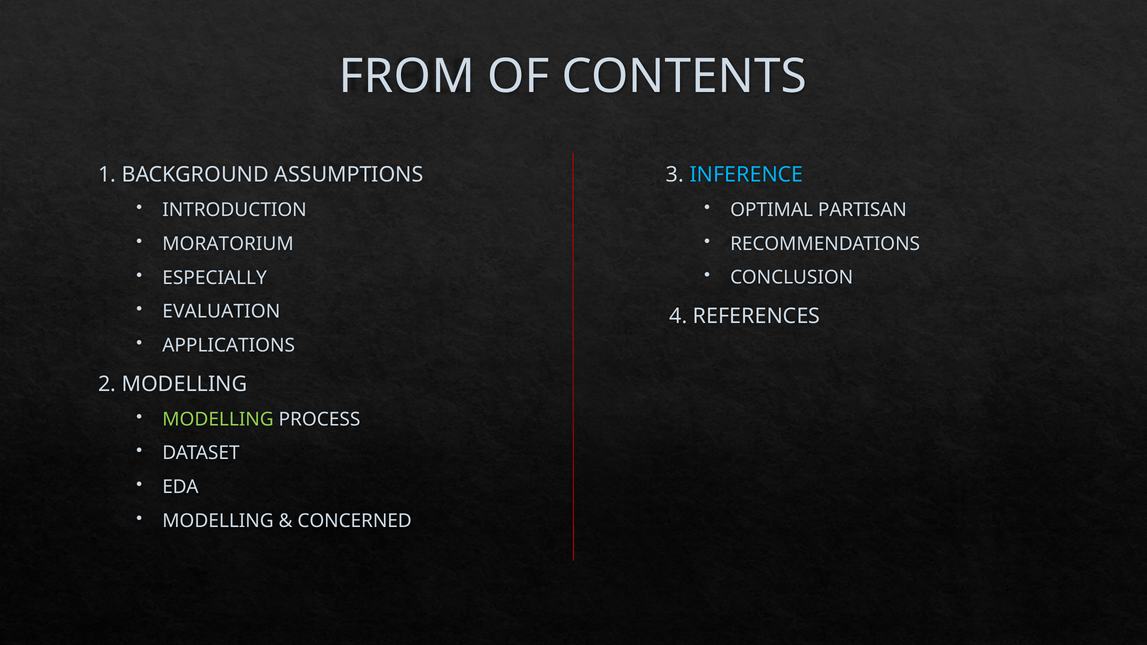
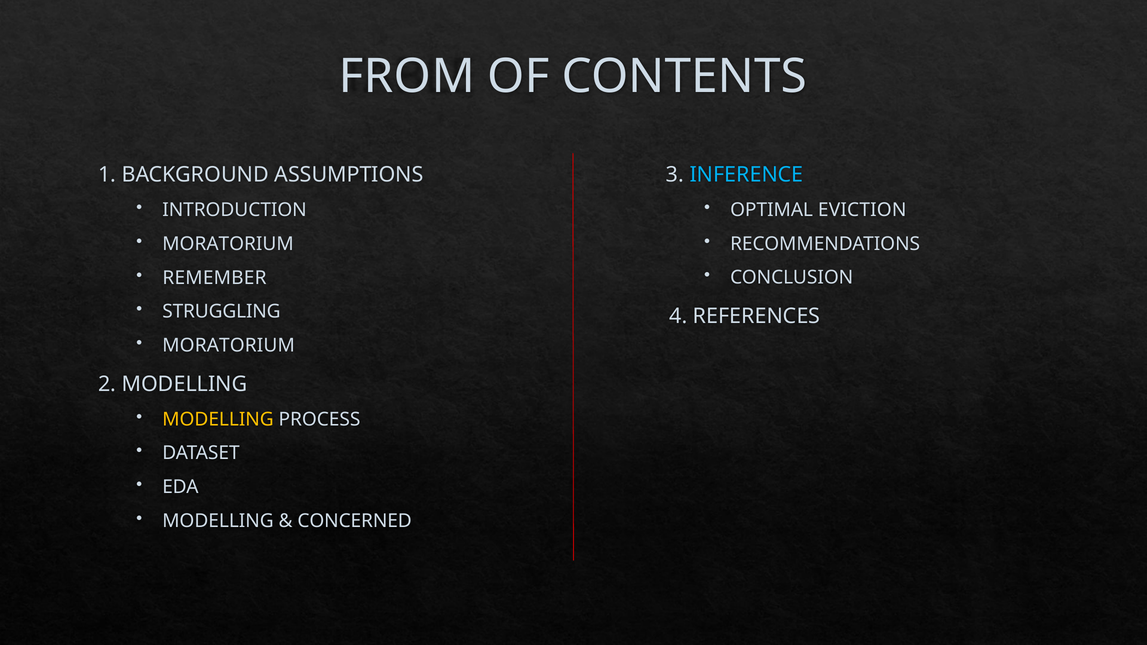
PARTISAN: PARTISAN -> EVICTION (862, 210)
ESPECIALLY: ESPECIALLY -> REMEMBER (214, 278)
EVALUATION: EVALUATION -> STRUGGLING (221, 312)
APPLICATIONS: APPLICATIONS -> MORATORIUM (229, 346)
MODELLING colour: light green -> yellow (218, 419)
